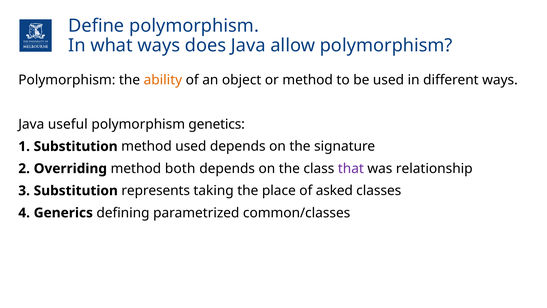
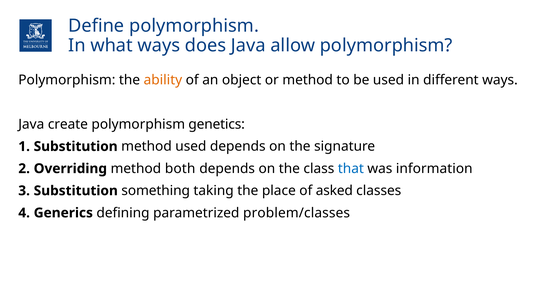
useful: useful -> create (68, 124)
that colour: purple -> blue (351, 168)
relationship: relationship -> information (434, 168)
represents: represents -> something (156, 191)
common/classes: common/classes -> problem/classes (297, 213)
